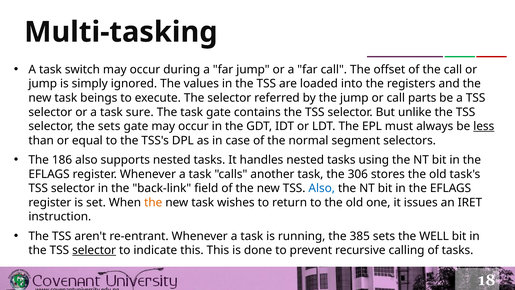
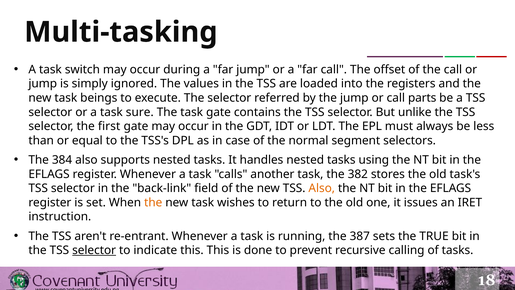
the sets: sets -> first (109, 126)
less underline: present -> none (484, 126)
186: 186 -> 384 (62, 160)
306: 306 -> 382 (358, 174)
Also colour: blue -> orange (322, 188)
385: 385 -> 387 (360, 236)
WELL: WELL -> TRUE (434, 236)
